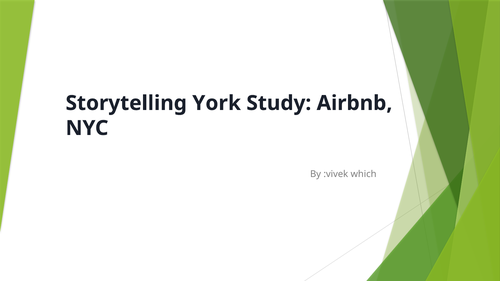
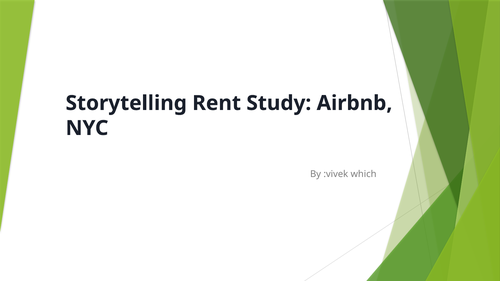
York: York -> Rent (217, 103)
